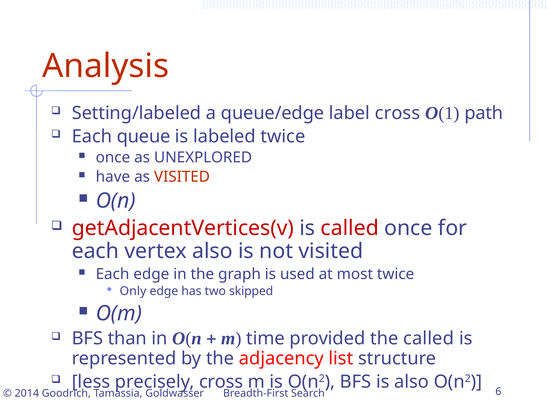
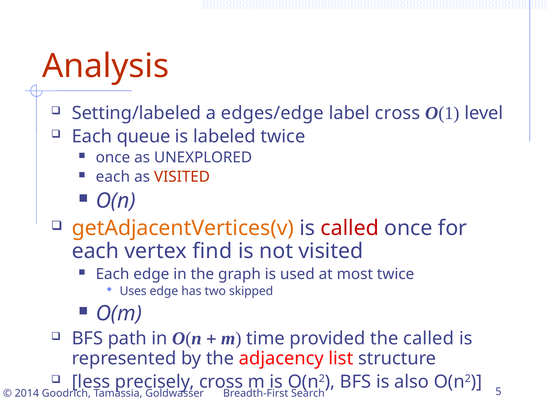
queue/edge: queue/edge -> edges/edge (272, 113)
path: path -> level (484, 113)
have: have -> each (113, 177)
getAdjacentVertices(v colour: red -> orange (183, 228)
vertex also: also -> find (212, 251)
Only: Only -> Uses (133, 291)
than: than -> path (127, 339)
6: 6 -> 5 (498, 392)
